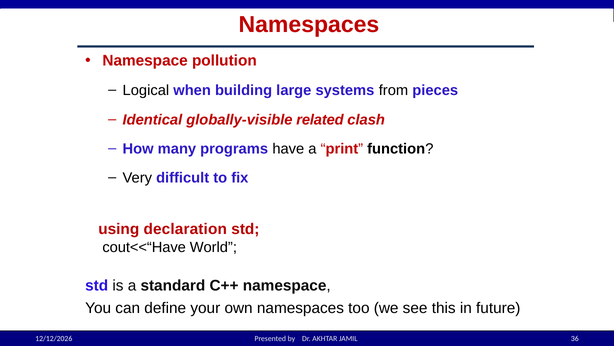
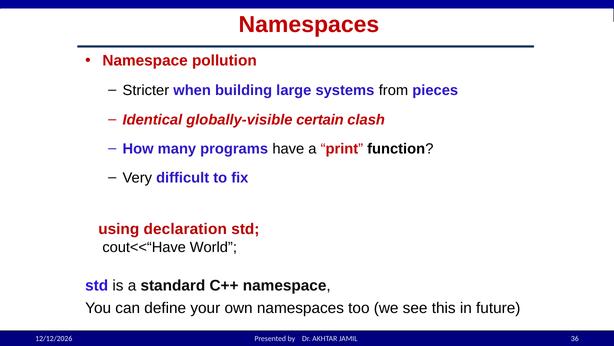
Logical: Logical -> Stricter (146, 90)
related: related -> certain (320, 120)
